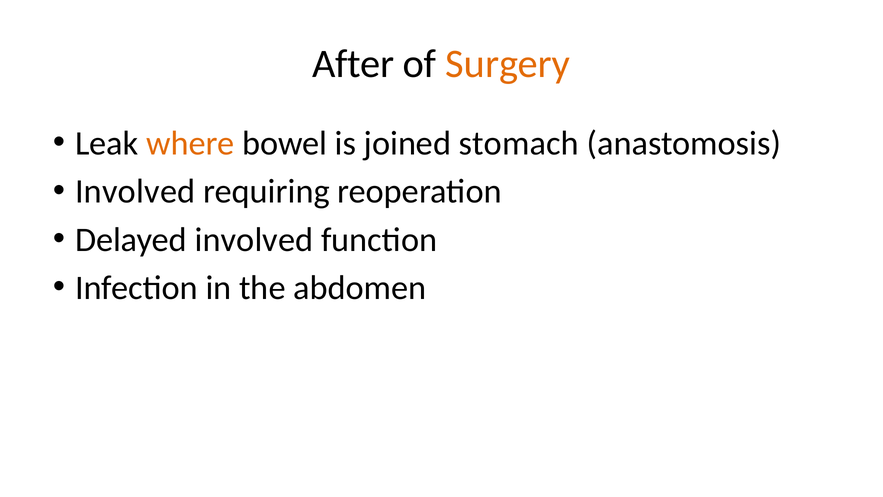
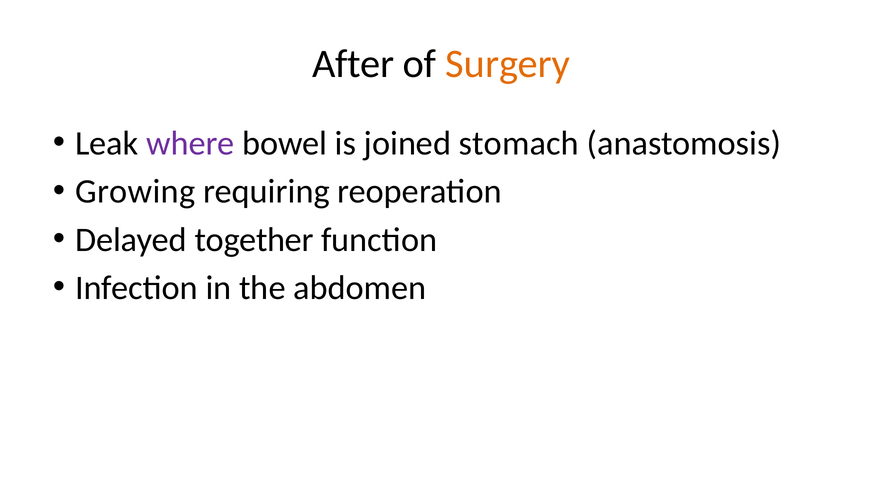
where colour: orange -> purple (190, 143)
Involved: Involved -> Growing (135, 191)
Delayed involved: involved -> together (254, 240)
